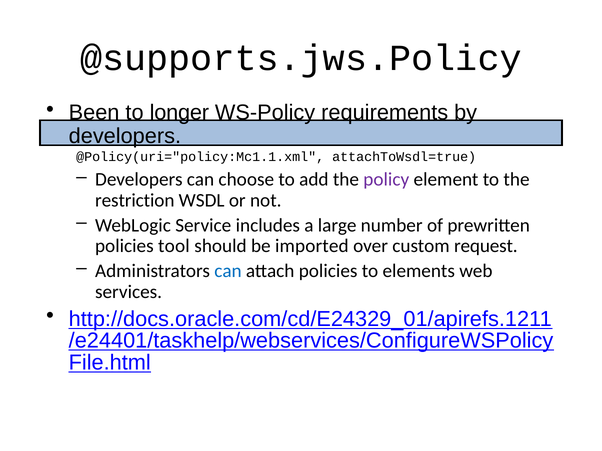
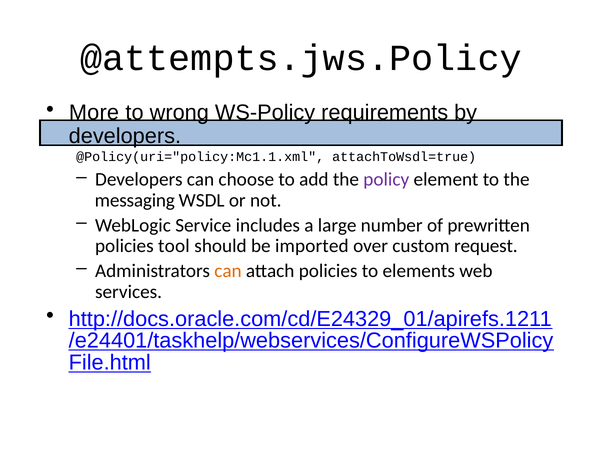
@supports.jws.Policy: @supports.jws.Policy -> @attempts.jws.Policy (301, 58)
Been: Been -> More (94, 113)
longer: longer -> wrong (179, 113)
restriction: restriction -> messaging (135, 201)
can colour: blue -> orange (228, 271)
